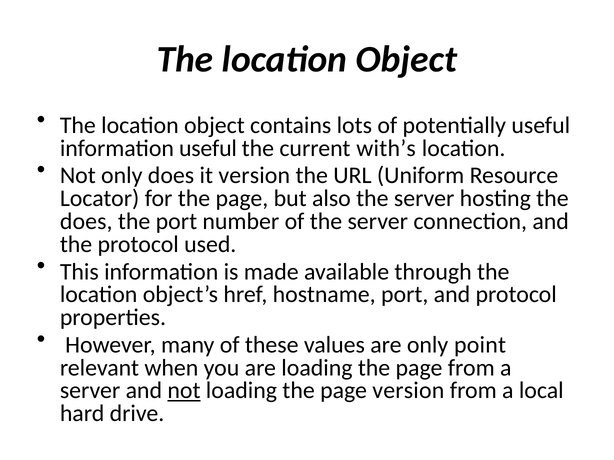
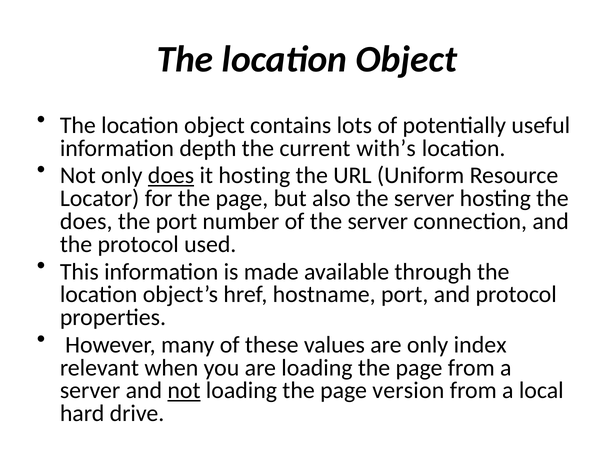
information useful: useful -> depth (208, 149)
does underline: none -> present (171, 176)
it version: version -> hosting (254, 176)
point: point -> index (480, 345)
